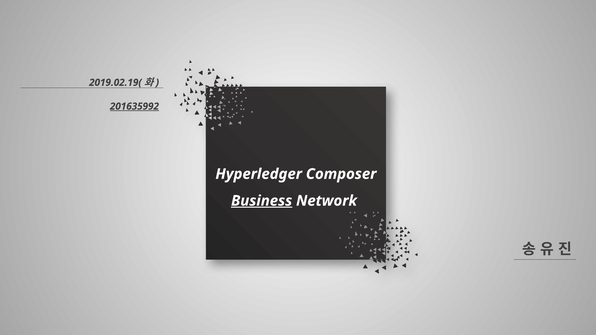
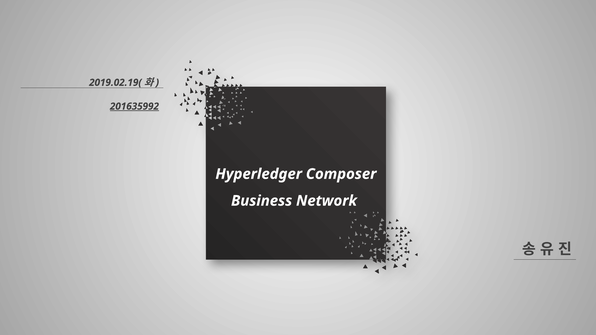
Business underline: present -> none (262, 201)
